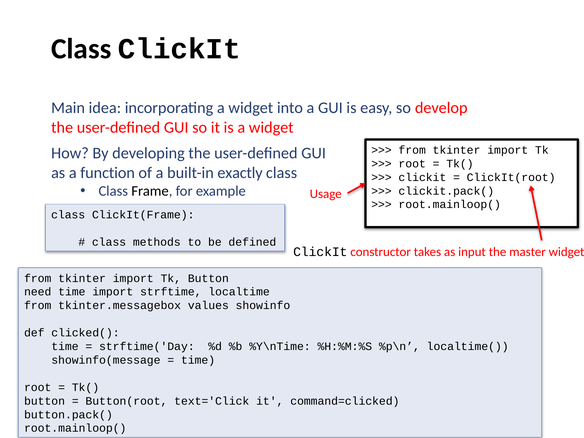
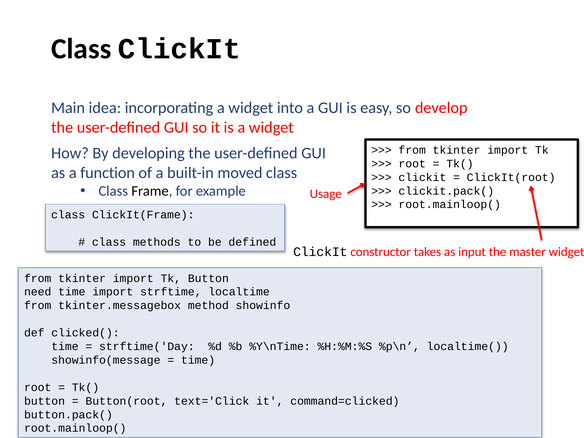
exactly: exactly -> moved (240, 173)
values: values -> method (208, 306)
